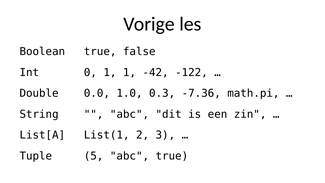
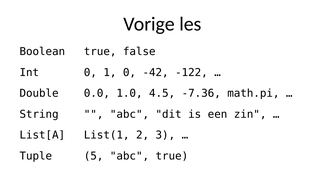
1 1: 1 -> 0 (129, 72)
0.3: 0.3 -> 4.5 (162, 93)
